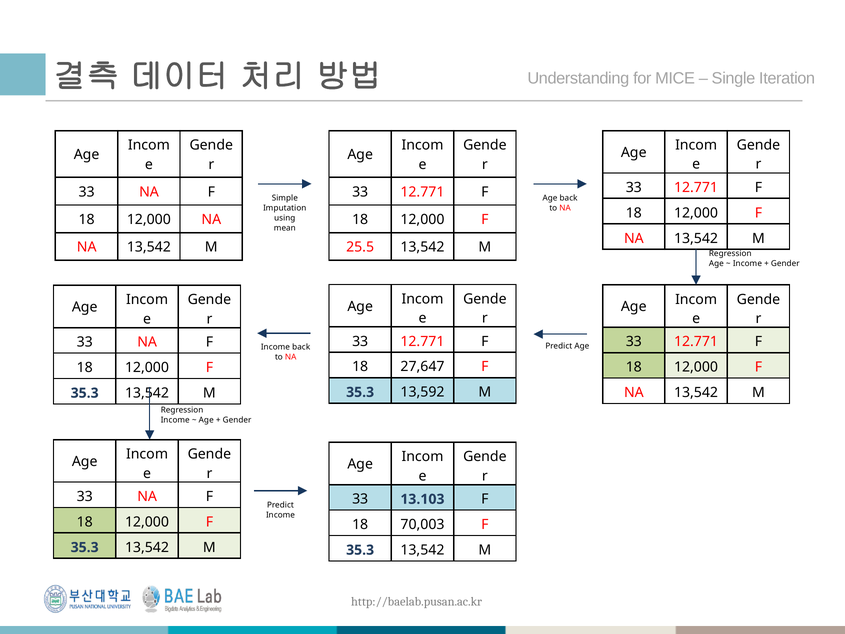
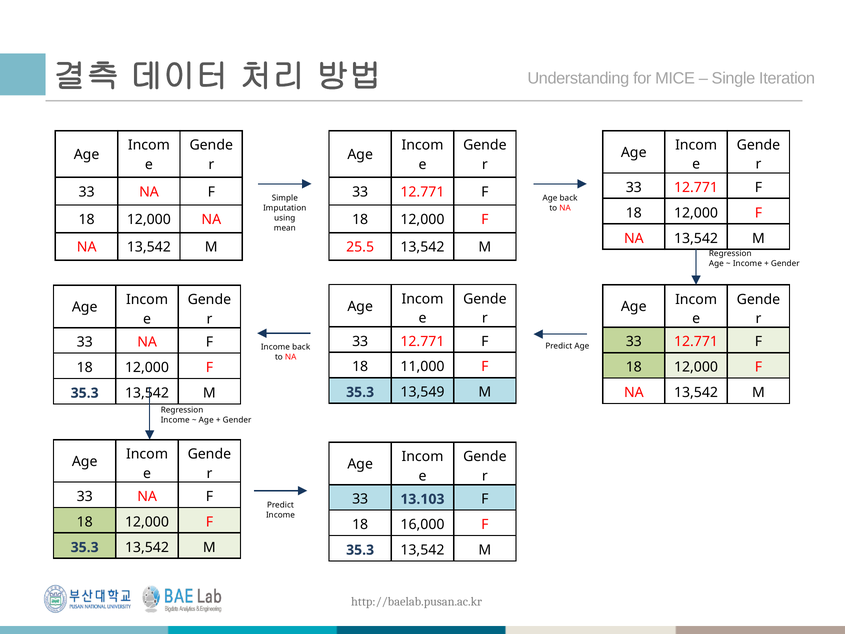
27,647: 27,647 -> 11,000 (422, 367)
13,592: 13,592 -> 13,549 (422, 392)
70,003: 70,003 -> 16,000 (422, 524)
